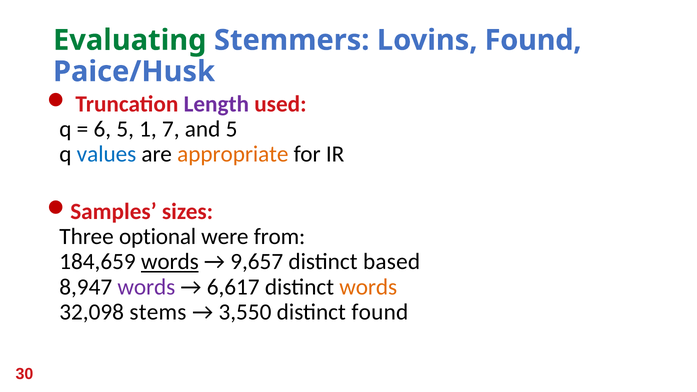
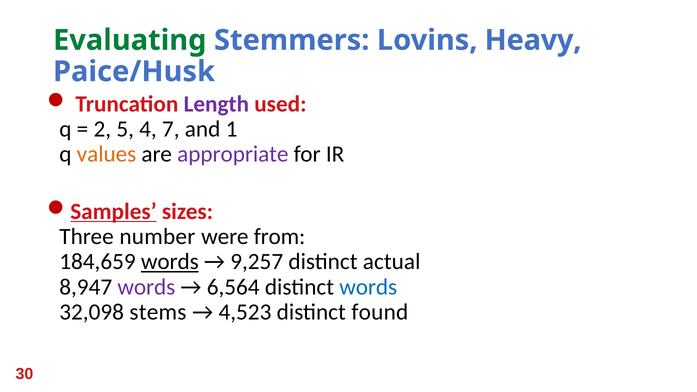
Lovins Found: Found -> Heavy (533, 40)
6: 6 -> 2 (102, 129)
1: 1 -> 4 (148, 129)
and 5: 5 -> 1 (232, 129)
values colour: blue -> orange (107, 154)
appropriate colour: orange -> purple (233, 154)
Samples underline: none -> present (113, 212)
optional: optional -> number (157, 237)
9,657: 9,657 -> 9,257 (257, 262)
based: based -> actual (392, 262)
6,617: 6,617 -> 6,564 (233, 287)
words colour: orange -> blue (368, 287)
3,550: 3,550 -> 4,523 (245, 312)
